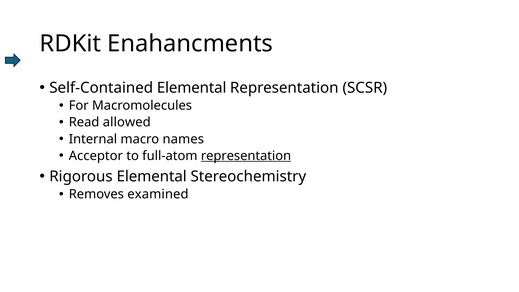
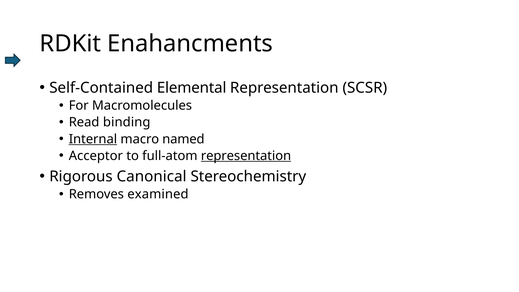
allowed: allowed -> binding (127, 122)
Internal underline: none -> present (93, 139)
names: names -> named (183, 139)
Rigorous Elemental: Elemental -> Canonical (152, 176)
